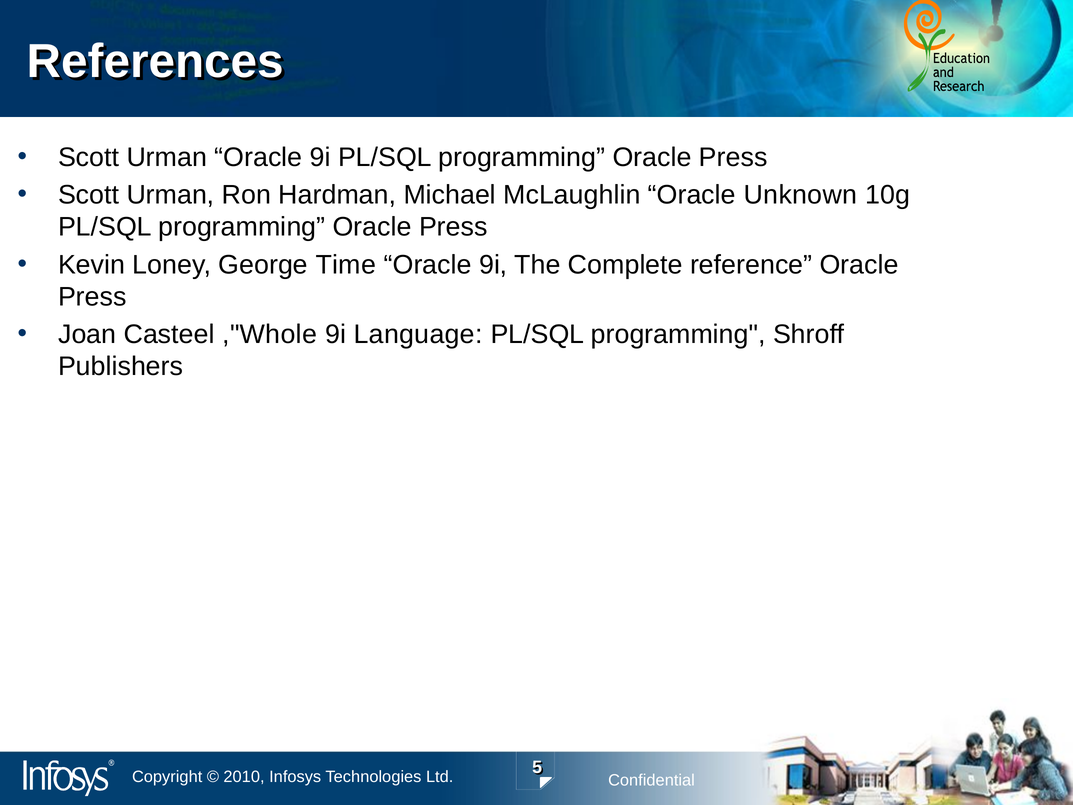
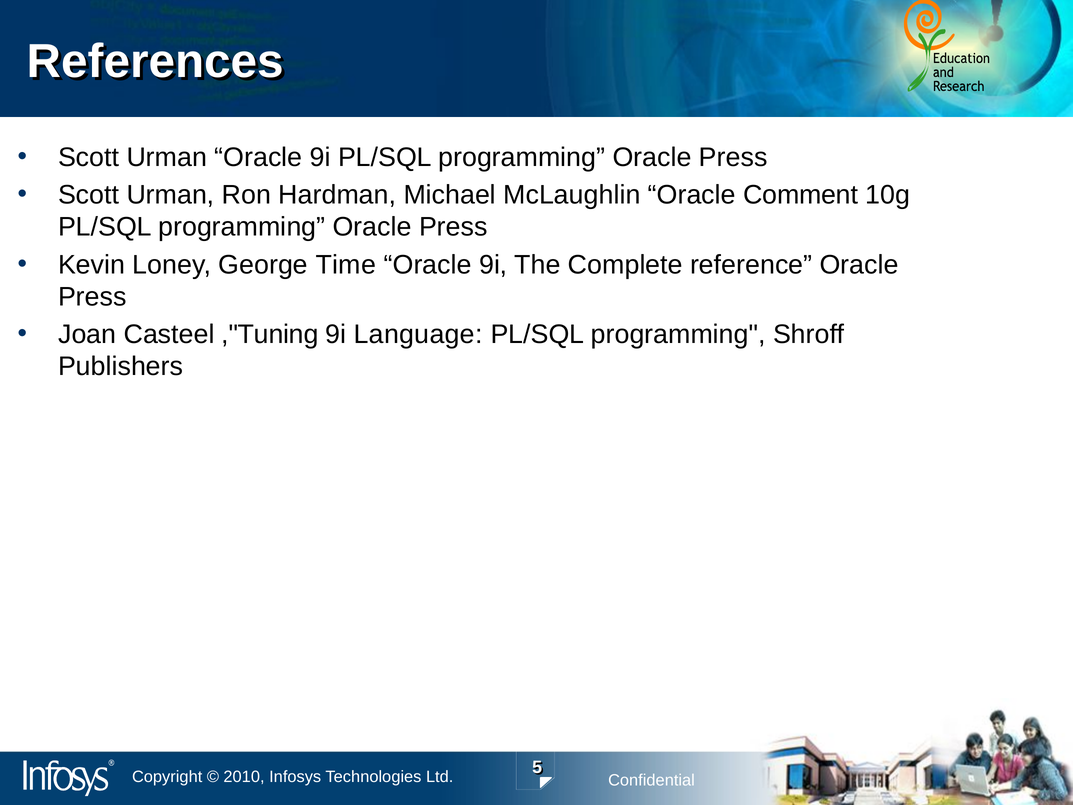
Unknown: Unknown -> Comment (801, 195)
,"Whole: ,"Whole -> ,"Tuning (270, 334)
